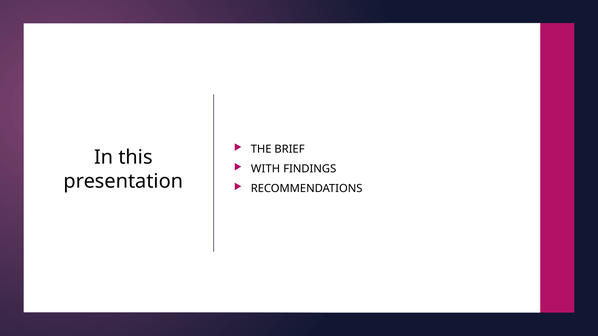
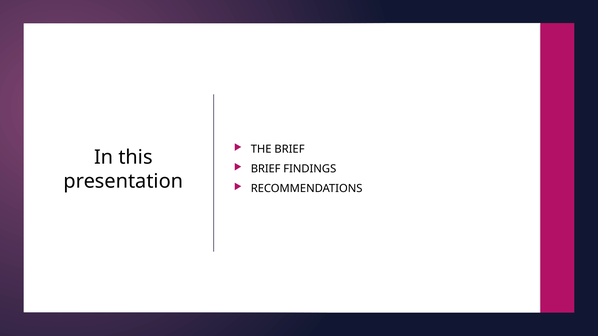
WITH: WITH -> BRIEF (266, 169)
